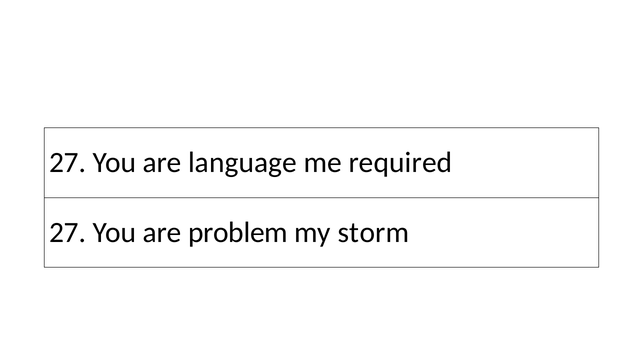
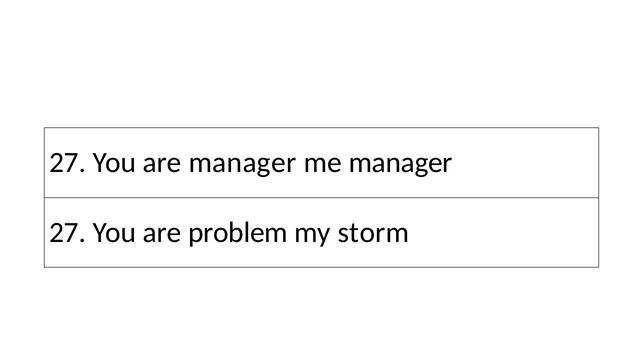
are language: language -> manager (242, 163)
me required: required -> manager (401, 163)
